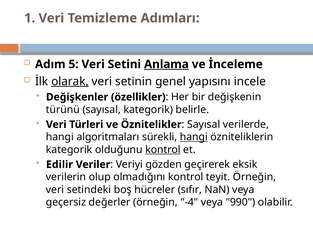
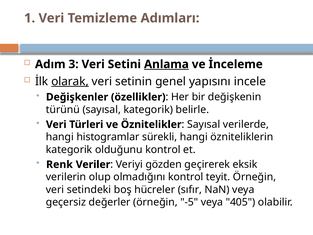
5: 5 -> 3 (74, 64)
algoritmaları: algoritmaları -> histogramlar (108, 137)
hangi underline: present -> none (194, 137)
kontrol underline: present -> none (163, 149)
Edilir: Edilir -> Renk (59, 164)
-4: -4 -> -5 (189, 202)
990: 990 -> 405 (241, 202)
